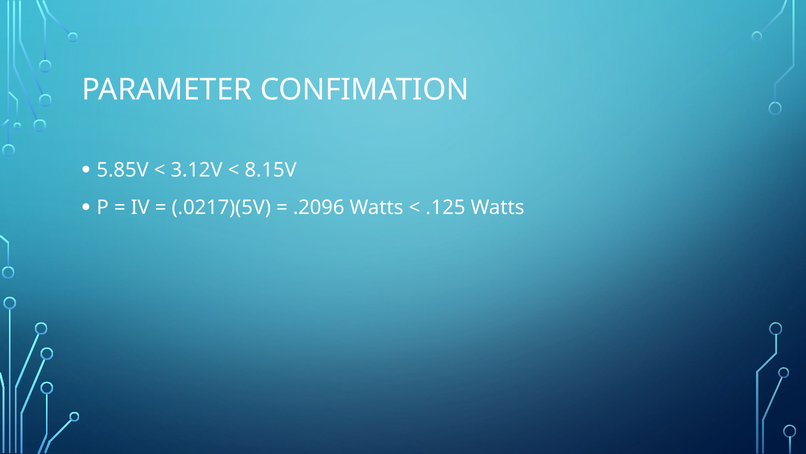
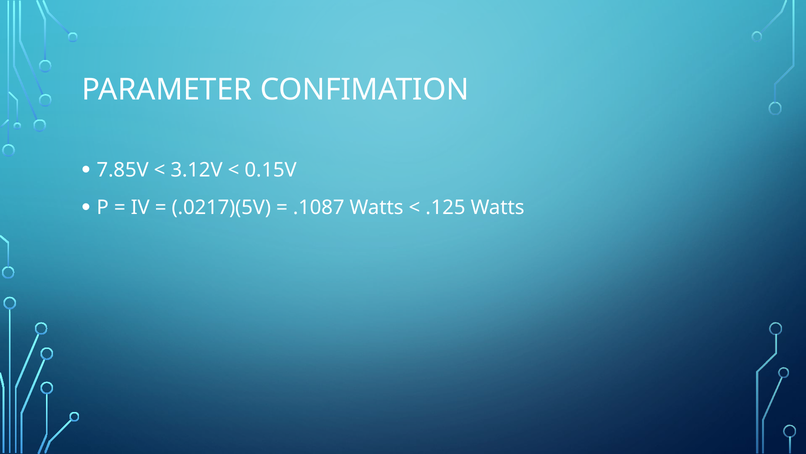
5.85V: 5.85V -> 7.85V (123, 170)
8.15V: 8.15V -> 0.15V (271, 170)
.2096: .2096 -> .1087 (319, 207)
